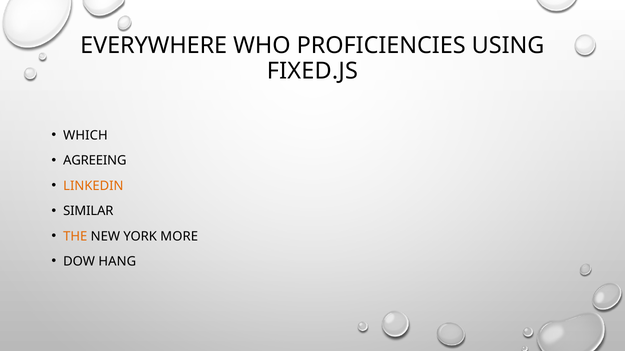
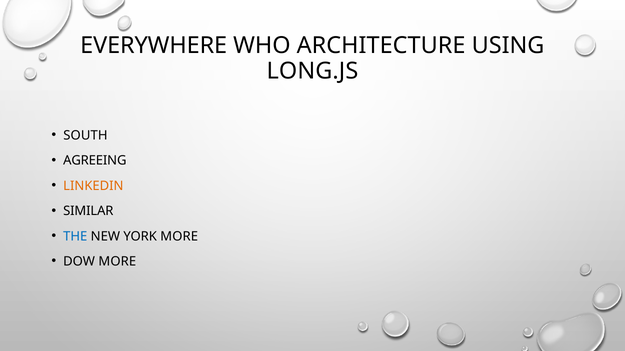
PROFICIENCIES: PROFICIENCIES -> ARCHITECTURE (381, 46)
FIXED.JS: FIXED.JS -> LONG.JS (312, 71)
WHICH: WHICH -> SOUTH (85, 136)
THE colour: orange -> blue (75, 237)
DOW HANG: HANG -> MORE (117, 262)
